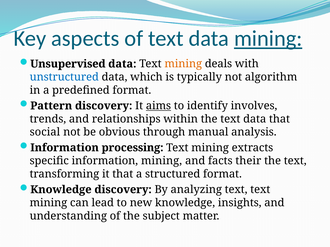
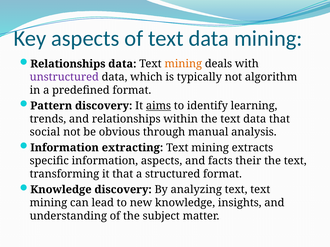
mining underline: present -> none (268, 39)
Unsupervised: Unsupervised -> Relationships (68, 64)
unstructured colour: blue -> purple (64, 77)
involves: involves -> learning (254, 106)
processing: processing -> extracting (132, 148)
information mining: mining -> aspects (162, 161)
